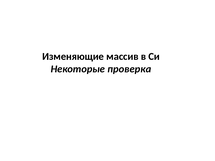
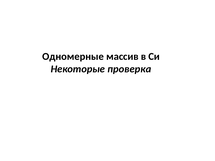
Изменяющие: Изменяющие -> Одномерные (73, 57)
